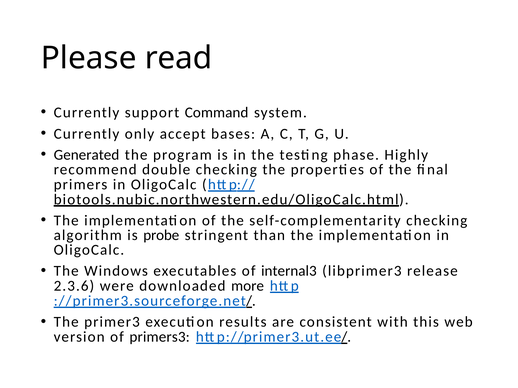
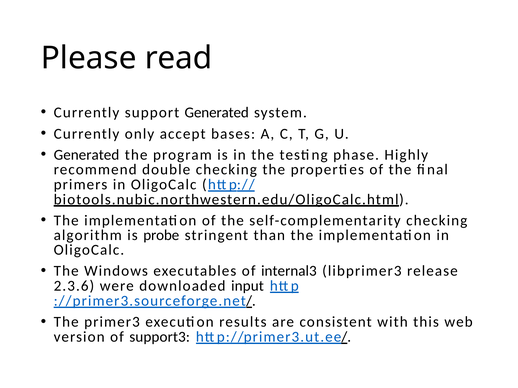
support Command: Command -> Generated (217, 113)
more: more -> input (247, 286)
primers3: primers3 -> support3 (160, 337)
